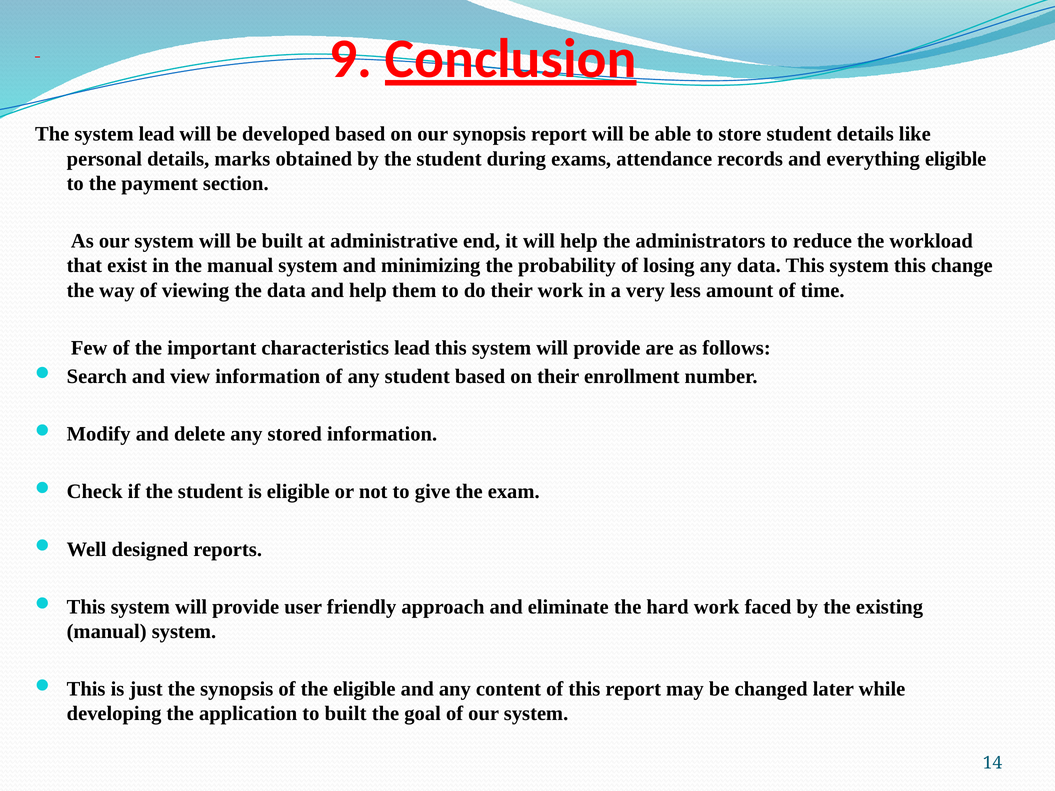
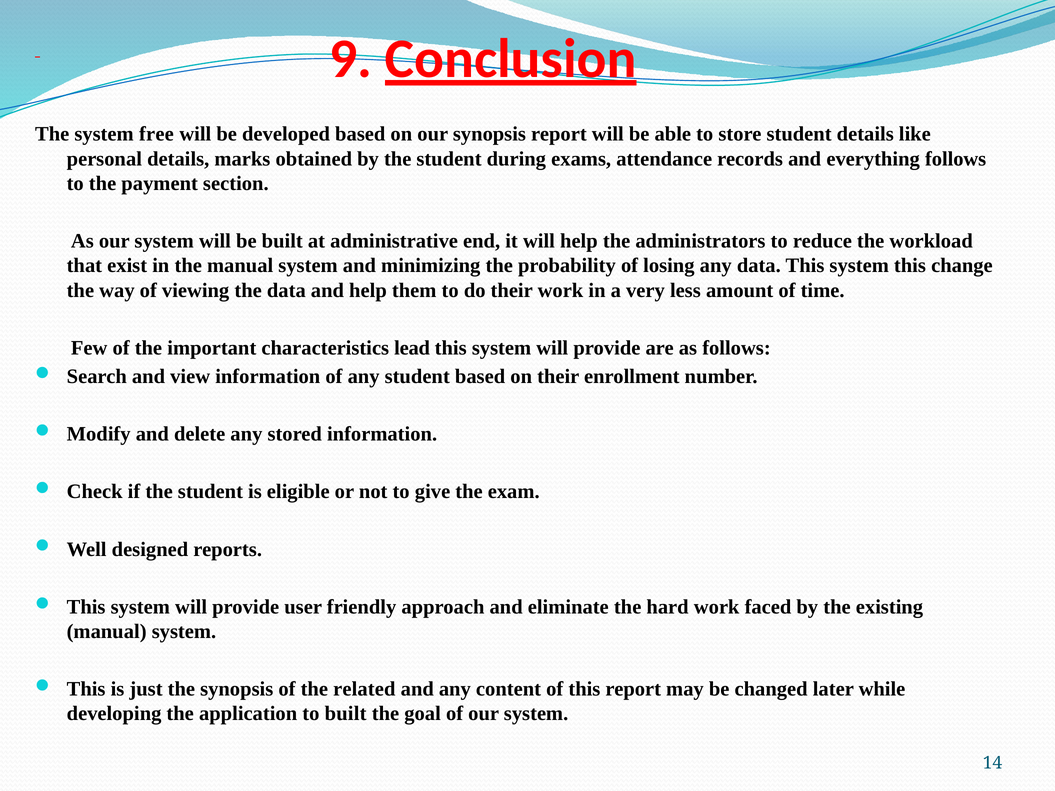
system lead: lead -> free (156, 134)
everything eligible: eligible -> follows (956, 159)
the eligible: eligible -> related (364, 689)
